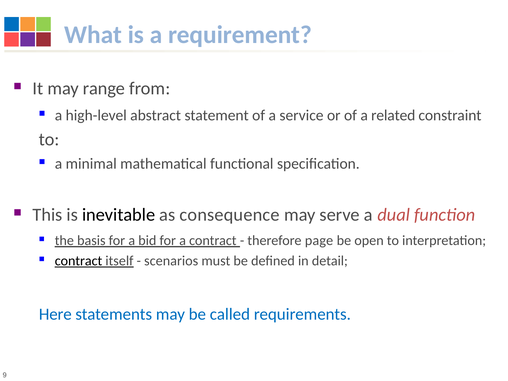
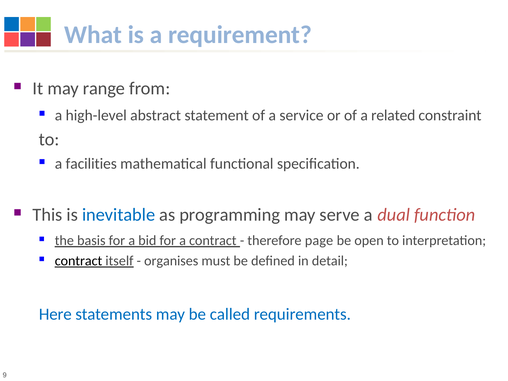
minimal: minimal -> facilities (91, 164)
inevitable colour: black -> blue (119, 215)
consequence: consequence -> programming (230, 215)
scenarios: scenarios -> organises (171, 261)
